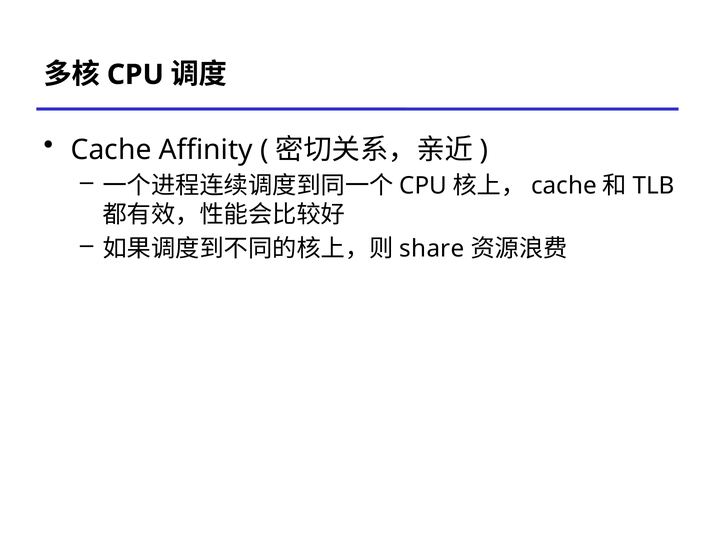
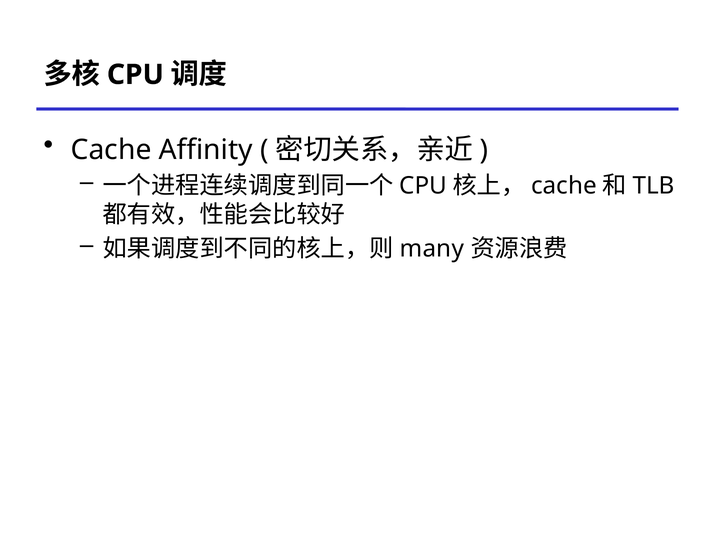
share: share -> many (432, 249)
